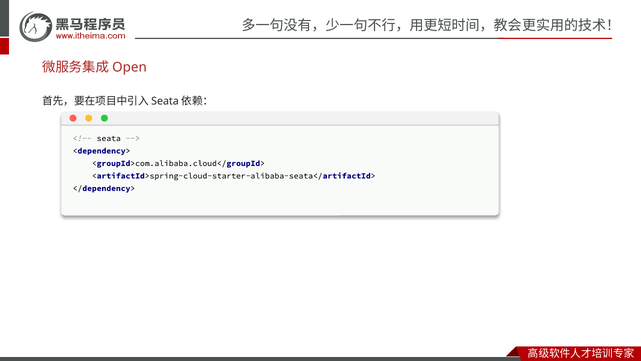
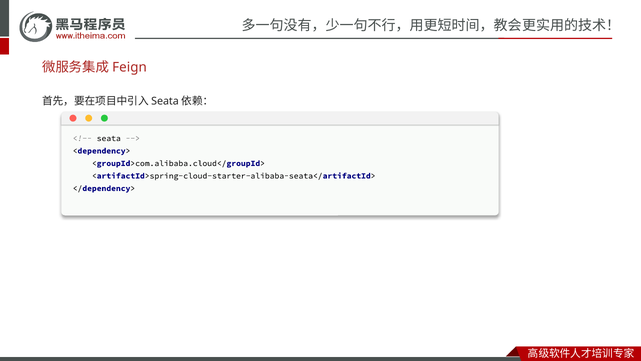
Open: Open -> Feign (130, 67)
